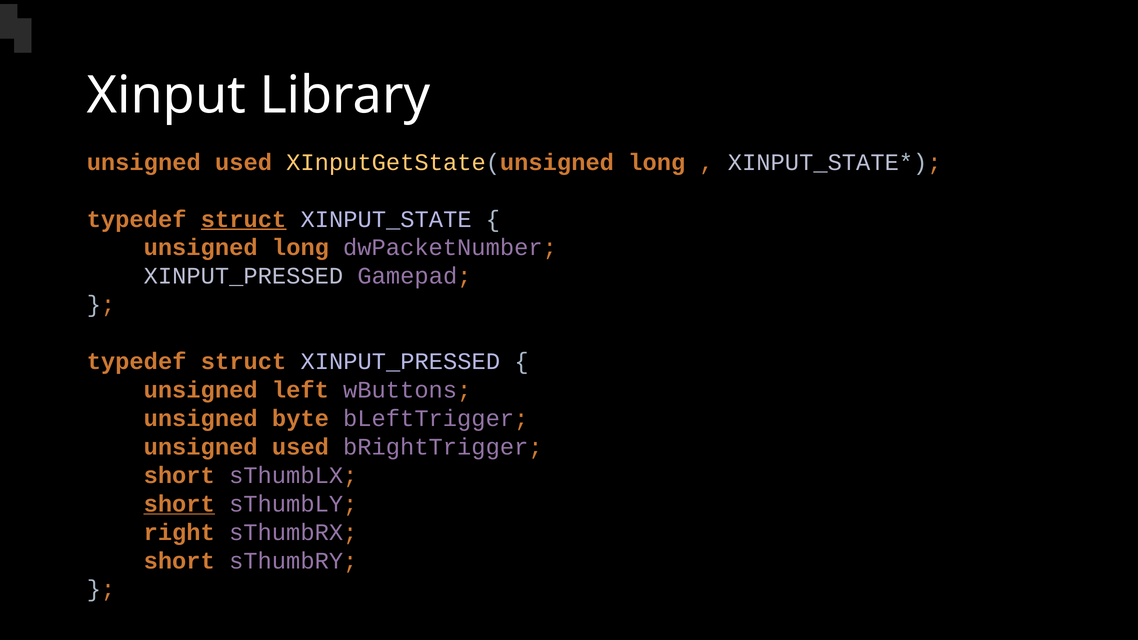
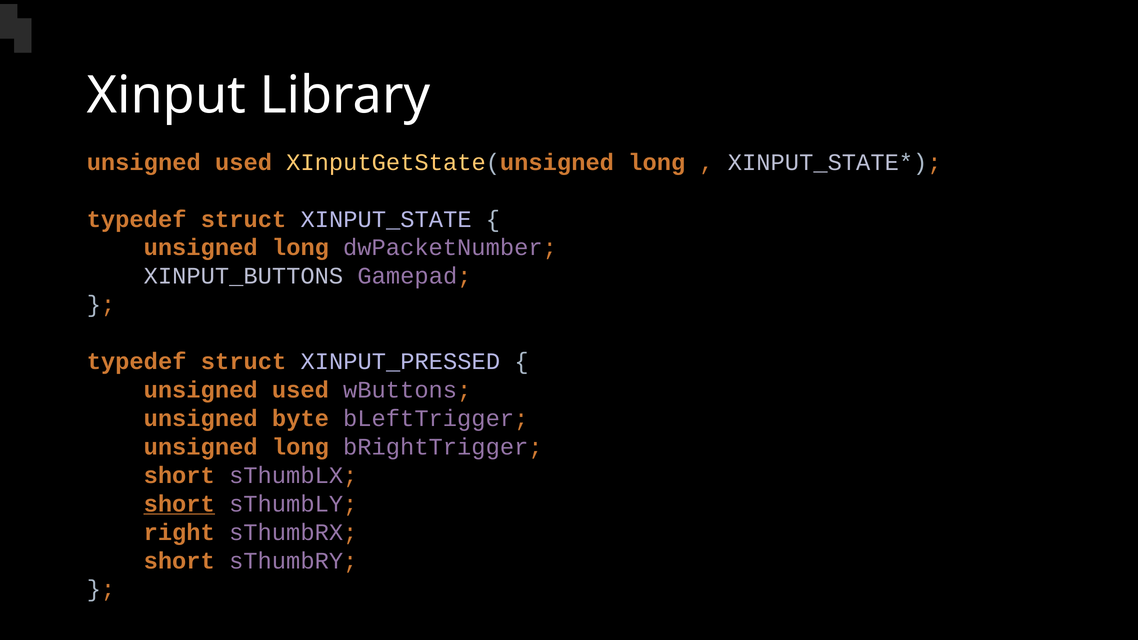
struct underline: present -> none (244, 219)
XINPUT_PRESSED: XINPUT_PRESSED -> XINPUT_BUTTONS (243, 276)
left: left -> used (300, 390)
used: used -> long (300, 447)
